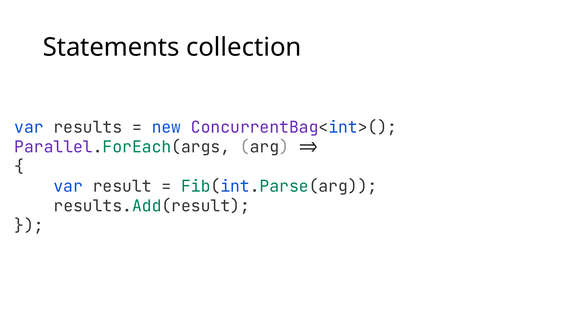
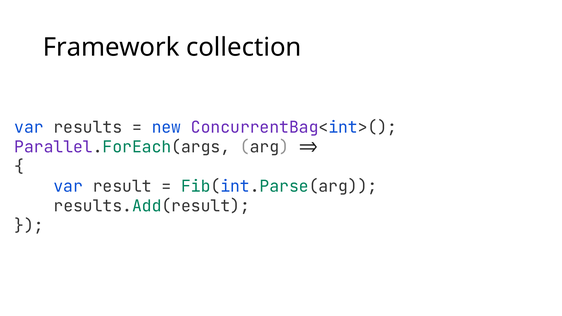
Statements: Statements -> Framework (111, 47)
